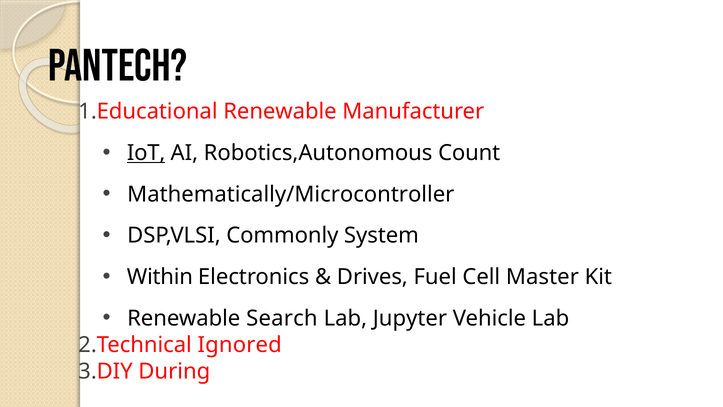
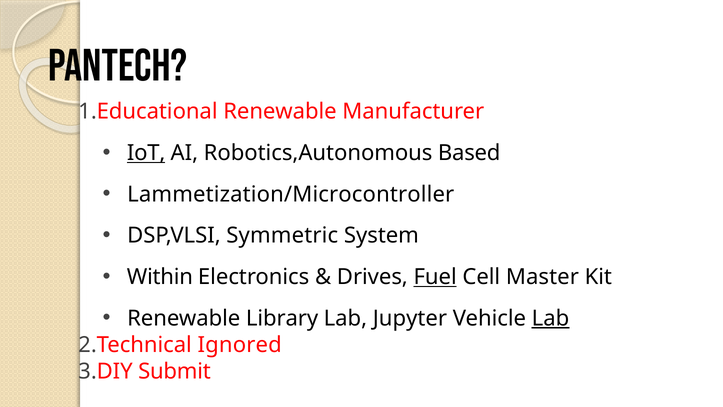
Count: Count -> Based (469, 153)
Mathematically/Microcontroller: Mathematically/Microcontroller -> Lammetization/Microcontroller (291, 194)
Commonly: Commonly -> Symmetric (282, 235)
Fuel underline: none -> present (435, 277)
Search: Search -> Library (282, 318)
Lab underline: none -> present (550, 318)
During: During -> Submit (174, 371)
